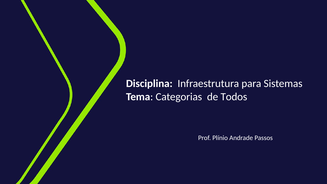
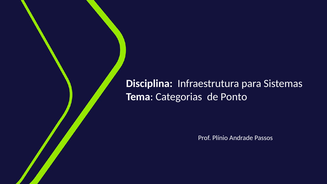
Todos: Todos -> Ponto (234, 97)
